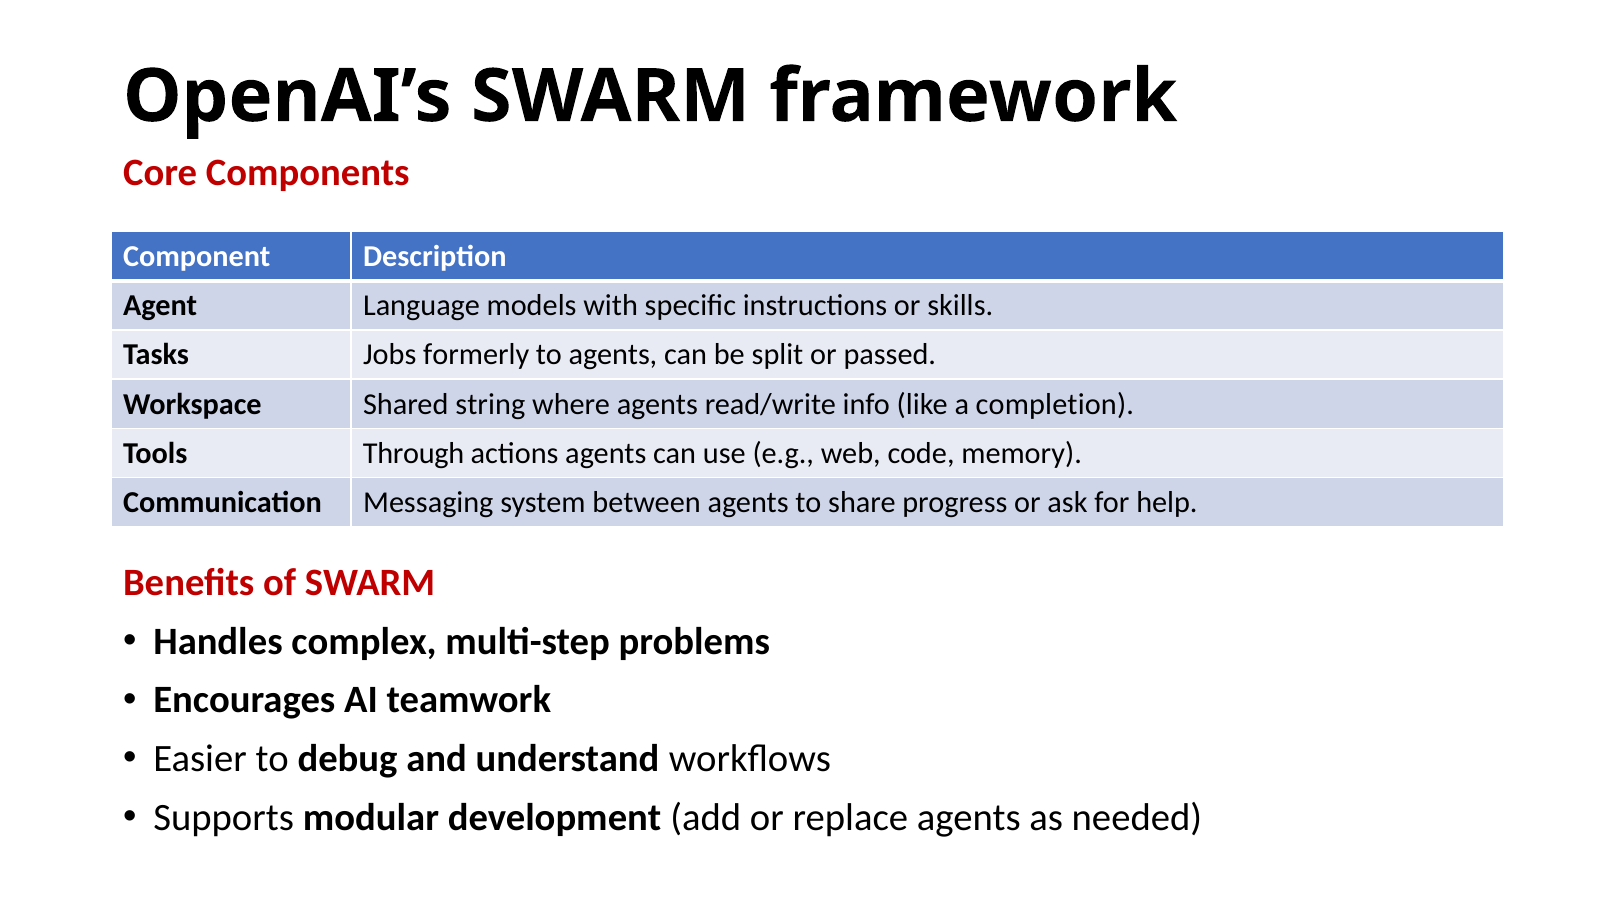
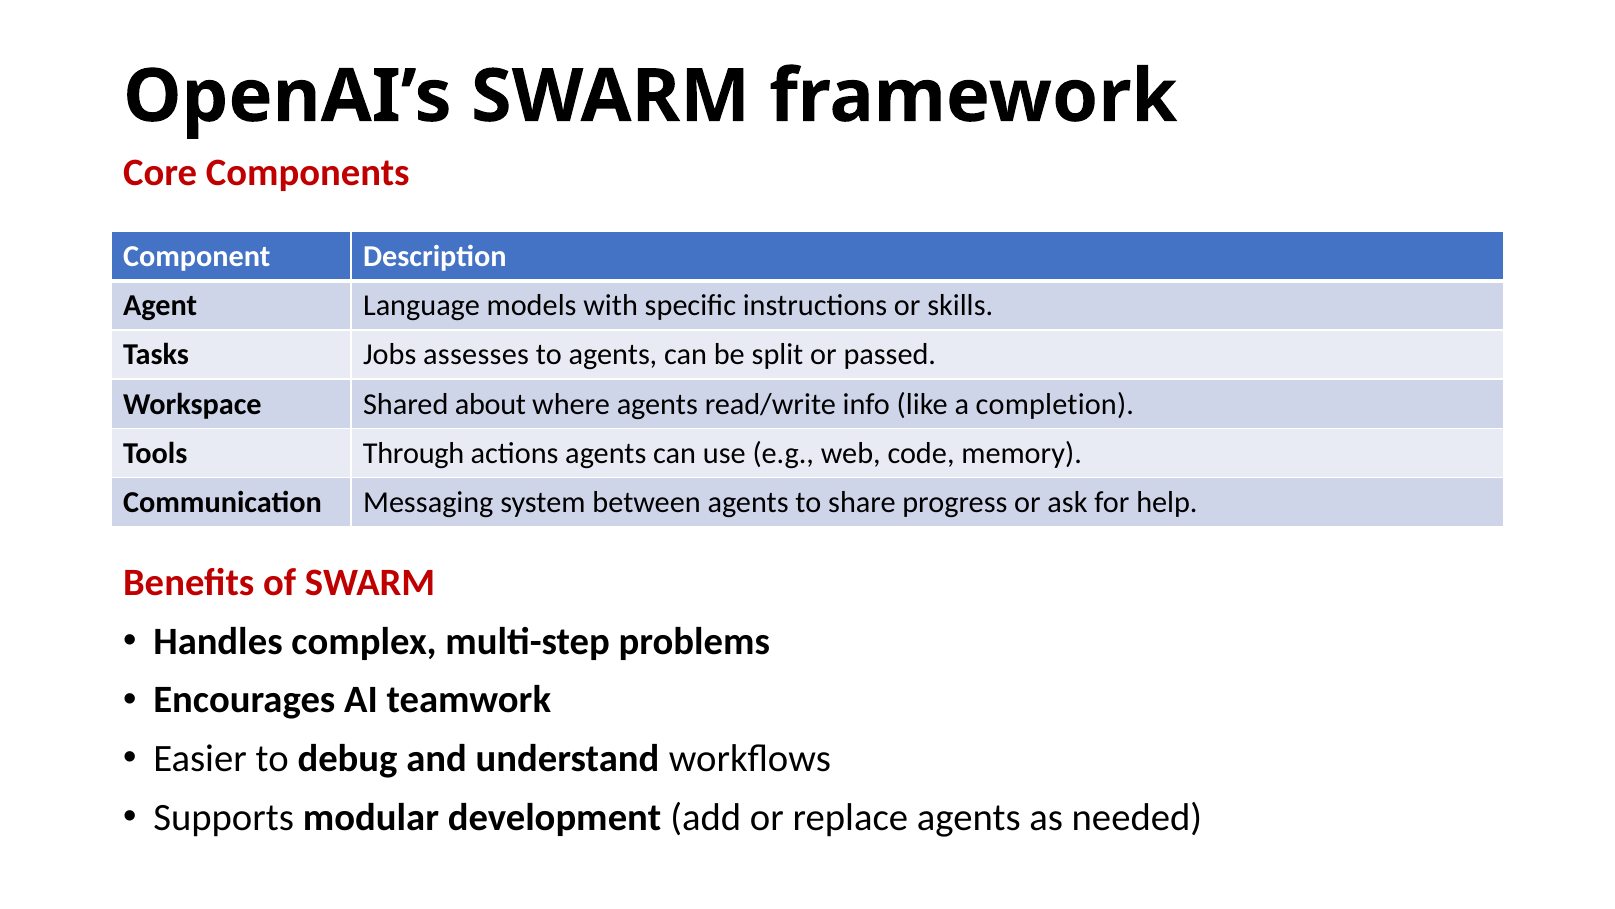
formerly: formerly -> assesses (476, 355)
string: string -> about (491, 404)
